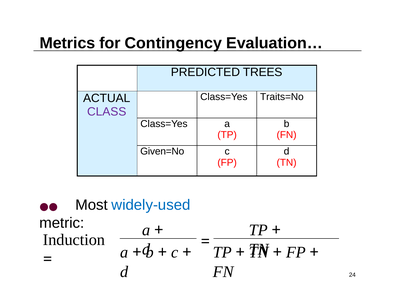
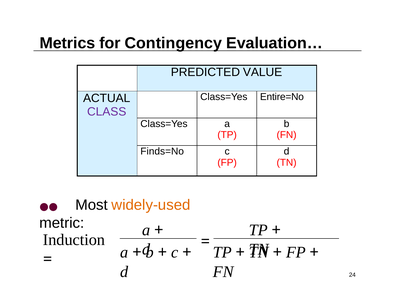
TREES: TREES -> VALUE (263, 72)
Traits=No: Traits=No -> Entire=No (282, 97)
Given=No: Given=No -> Finds=No (162, 151)
widely-used colour: blue -> orange (151, 205)
